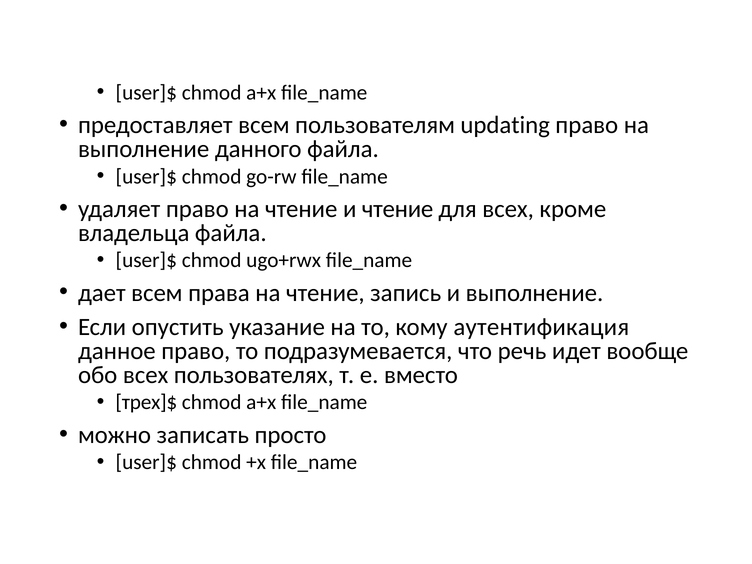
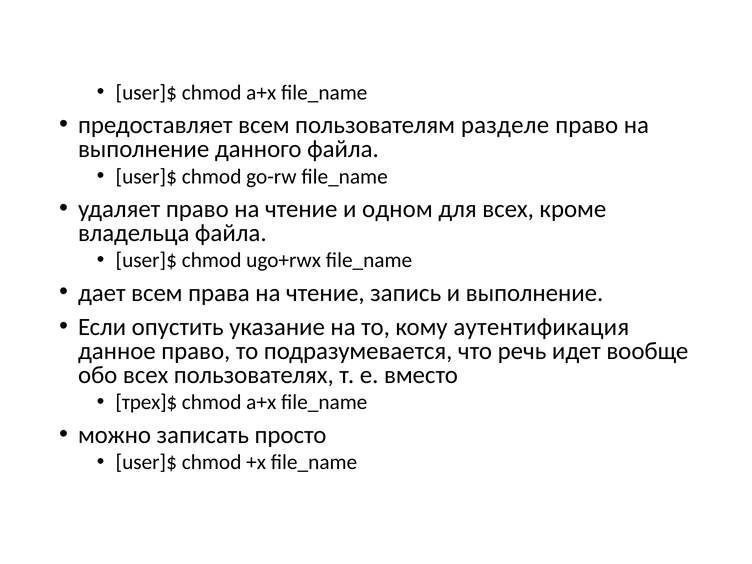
updating: updating -> разделе (505, 125)
и чтение: чтение -> одном (397, 209)
